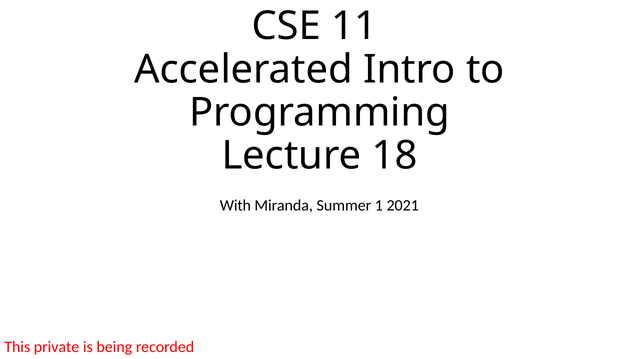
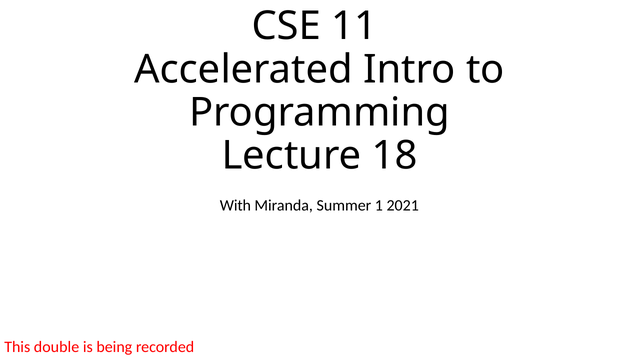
private: private -> double (57, 347)
